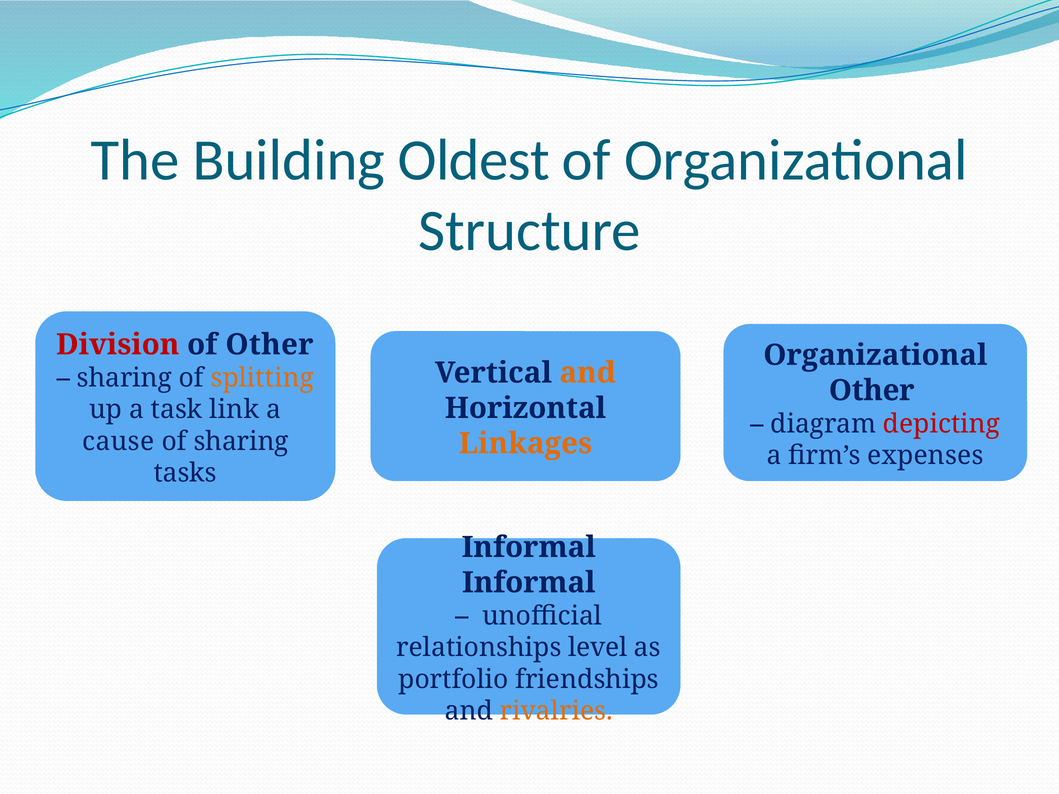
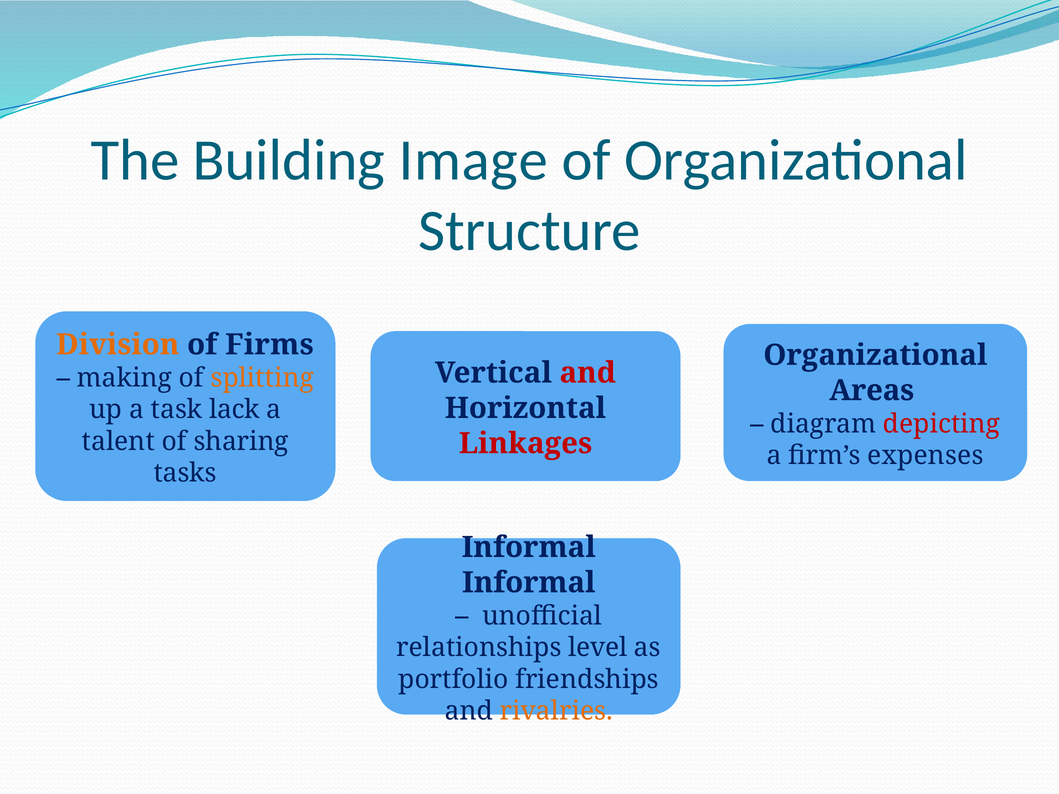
Oldest: Oldest -> Image (473, 161)
Division colour: red -> orange (118, 345)
of Other: Other -> Firms (269, 345)
and colour: orange -> red (588, 373)
sharing: sharing -> making (124, 378)
Other: Other -> Areas (872, 391)
link: link -> lack (235, 410)
cause: cause -> talent (118, 442)
Linkages colour: orange -> red (526, 444)
